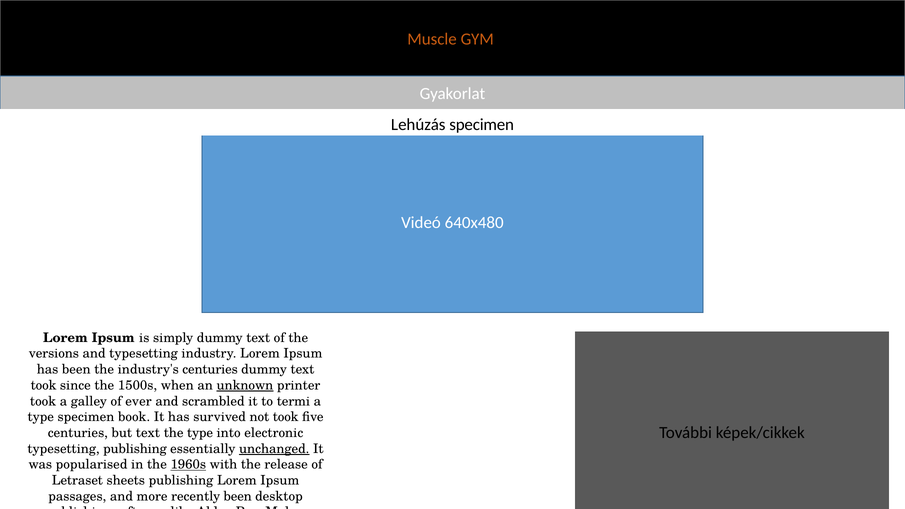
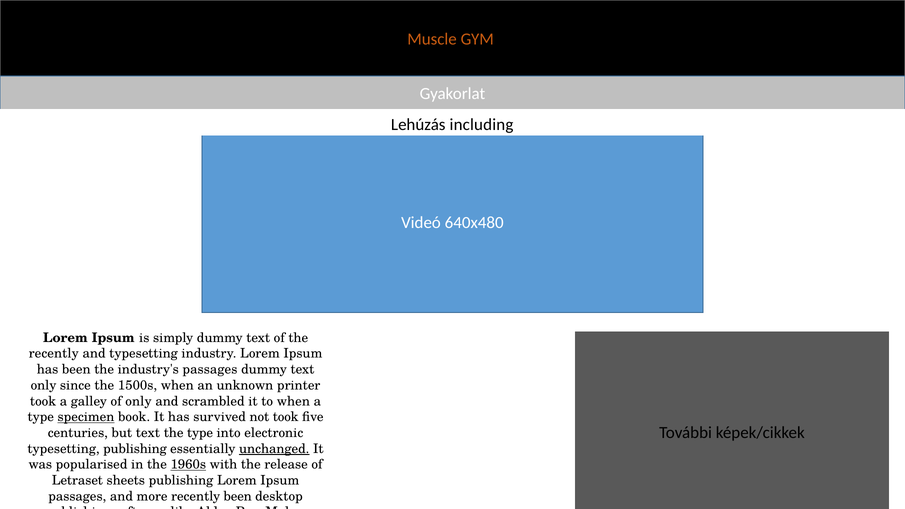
Lehúzás specimen: specimen -> including (481, 125)
versions: versions -> recently (54, 354)
industry's centuries: centuries -> passages (210, 370)
took: took -> only (44, 385)
unknown underline: present -> none (245, 385)
of ever: ever -> only (138, 401)
to termi: termi -> when (293, 401)
specimen underline: none -> present (86, 417)
